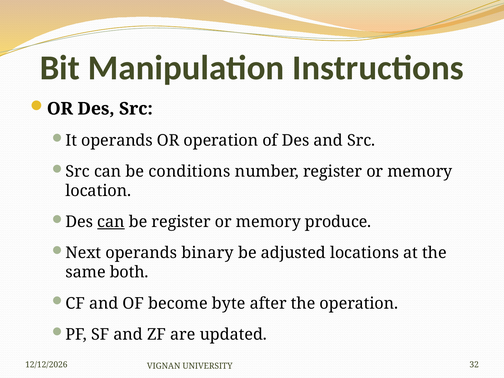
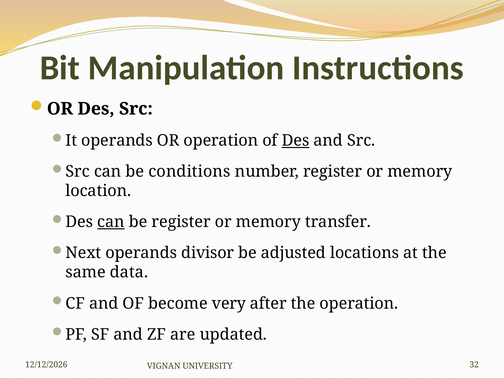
Des underline: none -> present (296, 141)
produce: produce -> transfer (338, 222)
binary: binary -> divisor (208, 253)
both: both -> data (129, 272)
byte: byte -> very (229, 303)
